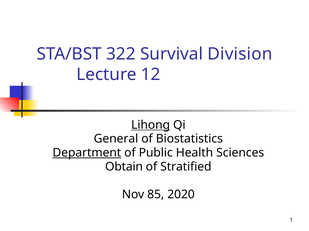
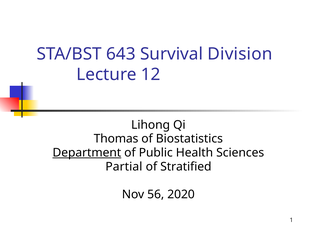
322: 322 -> 643 (121, 54)
Lihong underline: present -> none (151, 125)
General: General -> Thomas (116, 139)
Obtain: Obtain -> Partial (124, 167)
85: 85 -> 56 (156, 195)
